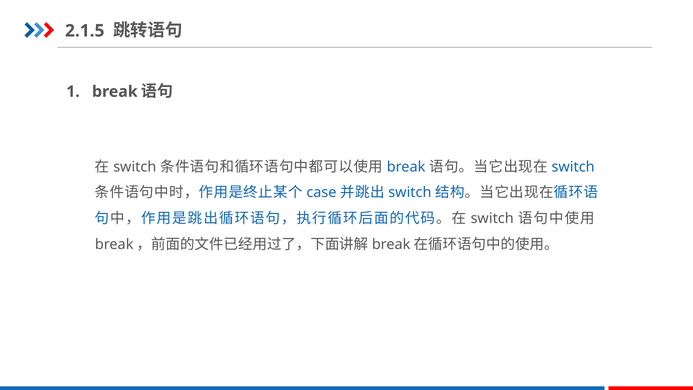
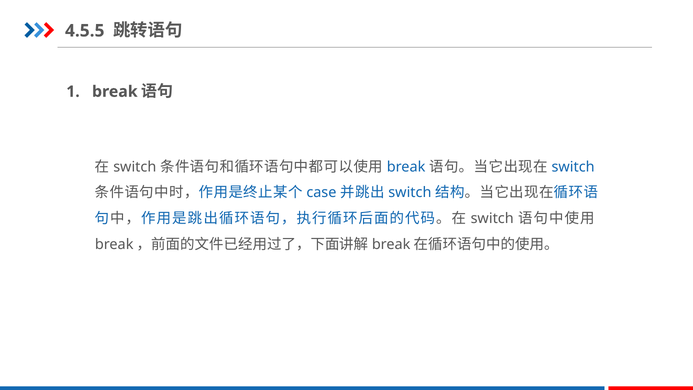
2.1.5: 2.1.5 -> 4.5.5 (85, 31)
